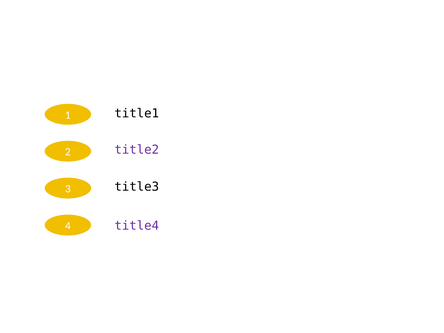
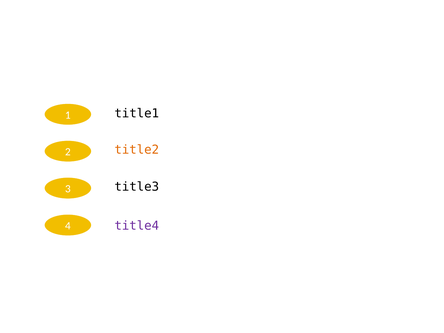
title2 colour: purple -> orange (137, 150)
